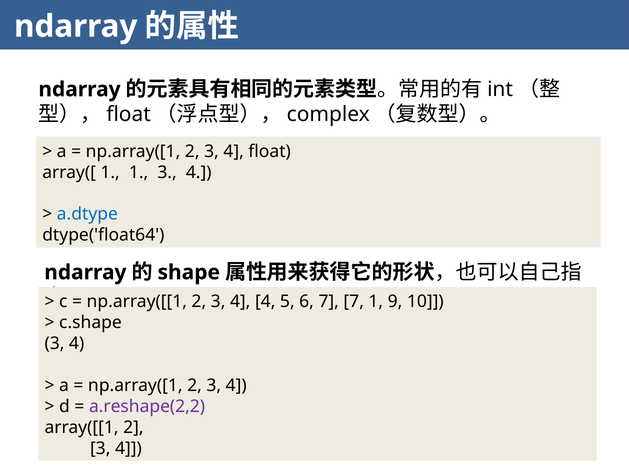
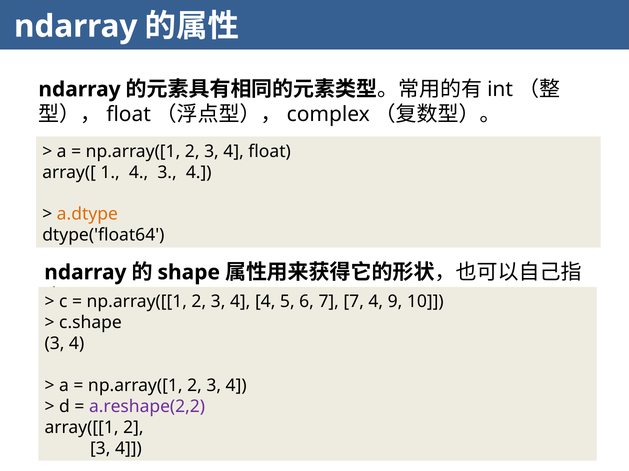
1 1: 1 -> 4 (139, 173)
a.dtype colour: blue -> orange (87, 215)
7 1: 1 -> 4 (376, 302)
